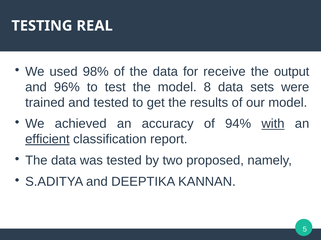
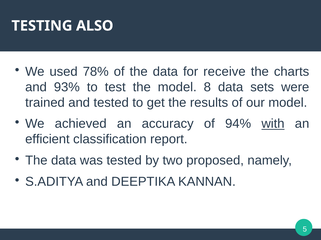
REAL: REAL -> ALSO (95, 26)
98%: 98% -> 78% (96, 72)
output: output -> charts (292, 72)
96%: 96% -> 93% (67, 87)
efficient underline: present -> none (47, 140)
